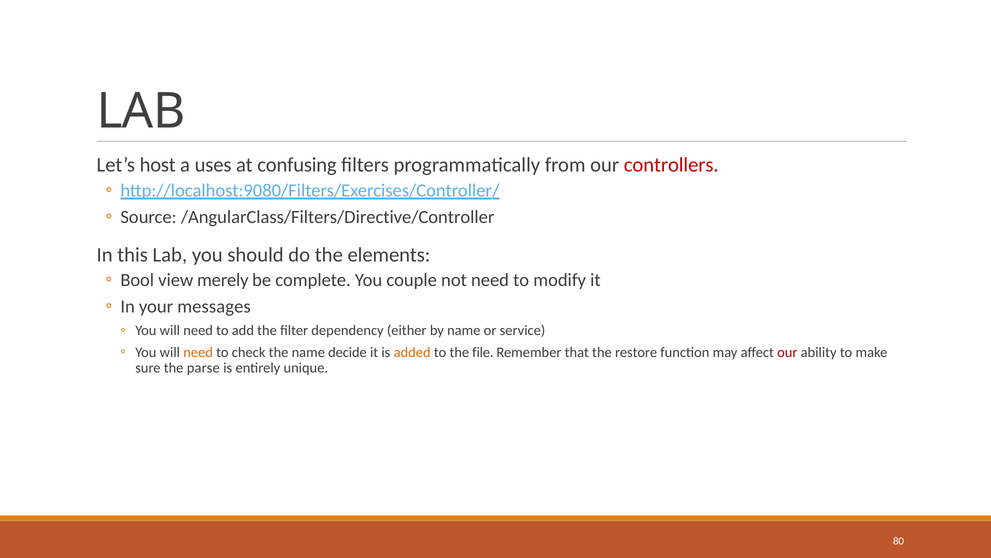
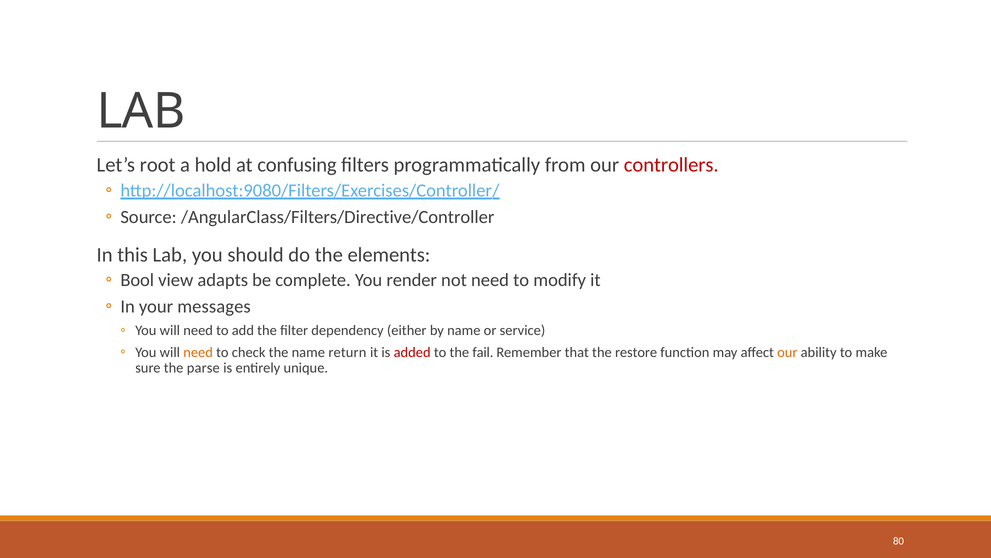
host: host -> root (158, 165)
uses: uses -> hold (213, 165)
merely: merely -> adapts (223, 280)
couple: couple -> render (412, 280)
decide: decide -> return (347, 352)
added colour: orange -> red (412, 352)
file: file -> fail (483, 352)
our colour: red -> orange (787, 352)
